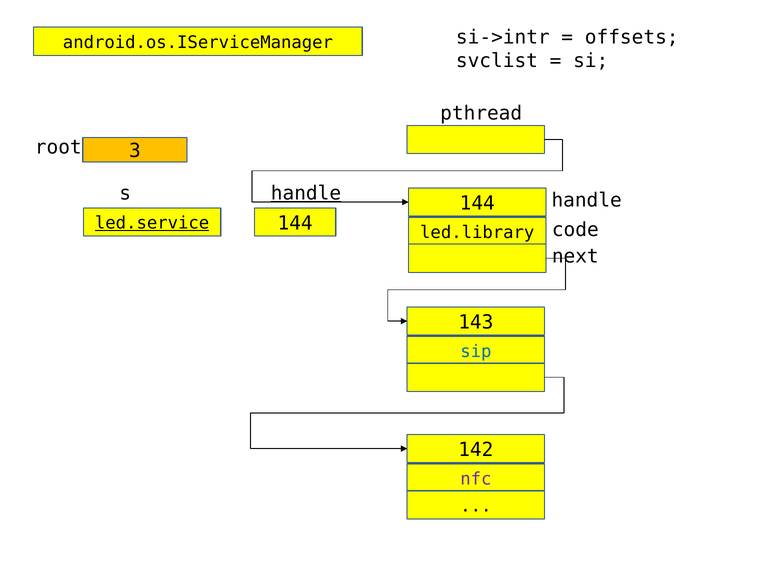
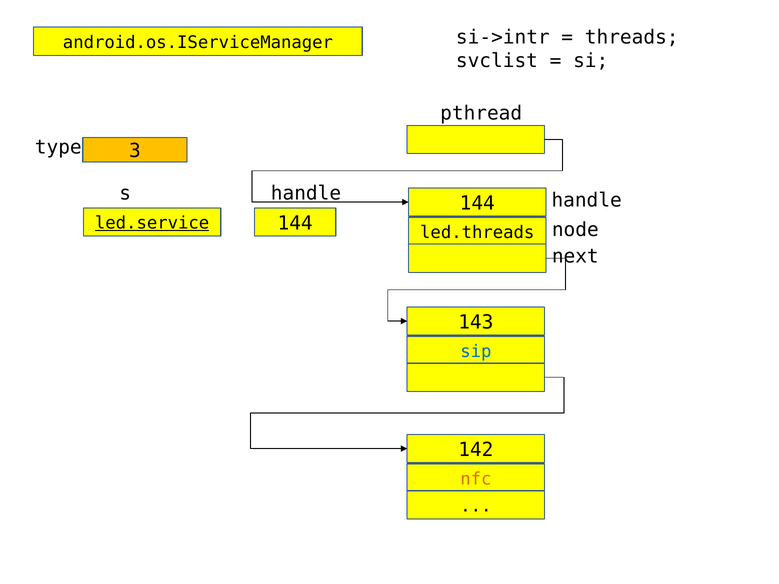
offsets: offsets -> threads (632, 37)
root: root -> type (58, 147)
handle underline: present -> none (306, 193)
code: code -> node (575, 230)
led.library: led.library -> led.threads (477, 233)
nfc colour: purple -> orange (476, 479)
